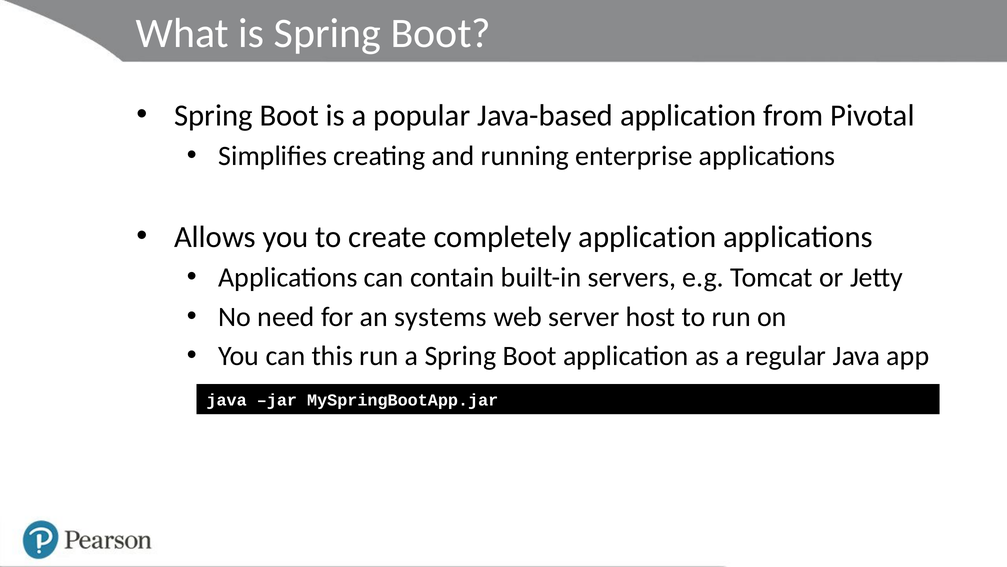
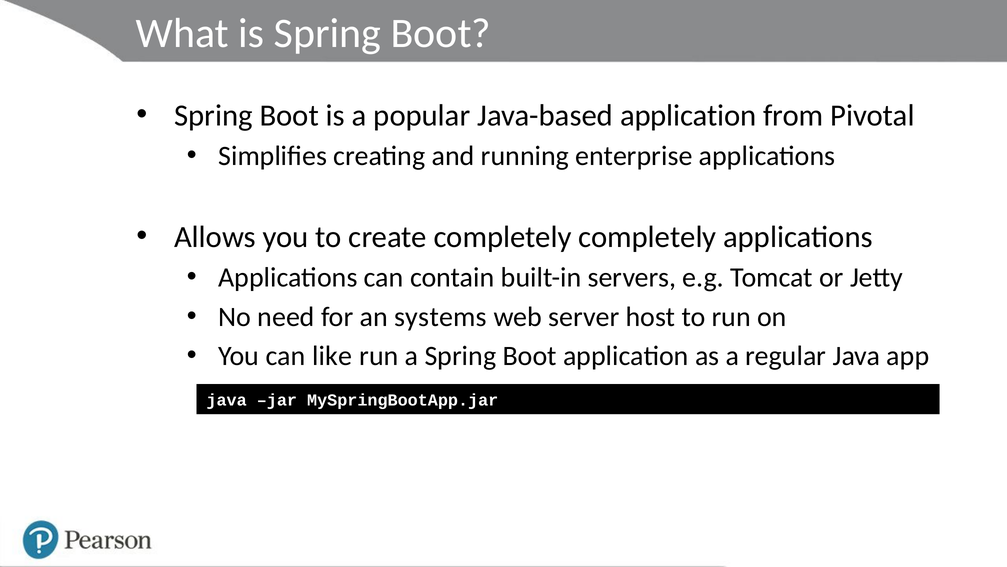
completely application: application -> completely (647, 237)
this: this -> like (332, 356)
